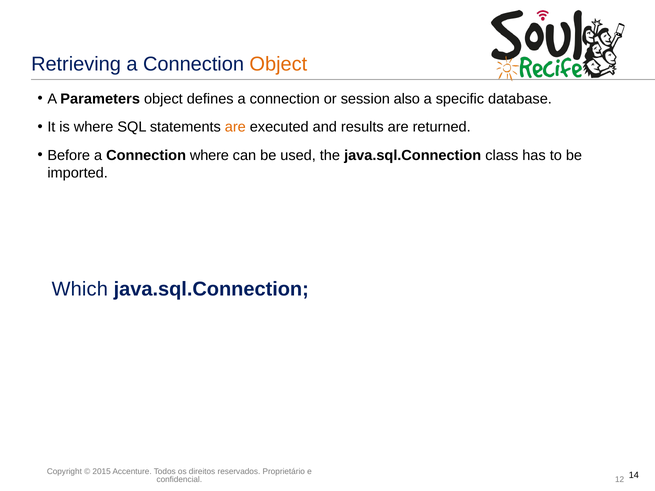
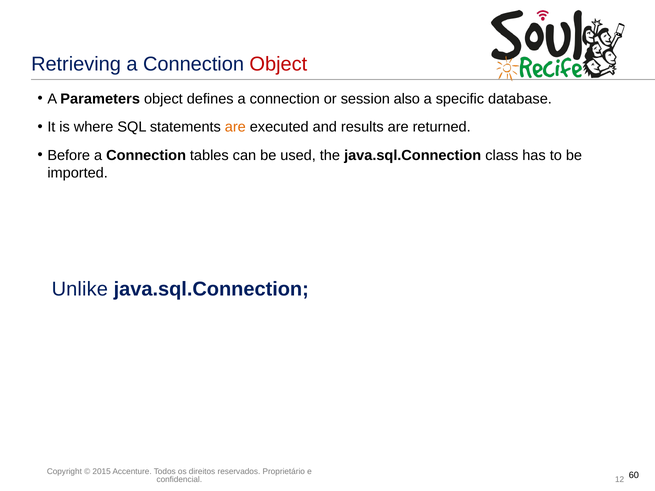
Object colour: orange -> red (278, 64)
Connection where: where -> tables (209, 156)
Which: Which -> Unlike (80, 289)
14: 14 -> 60 (634, 475)
